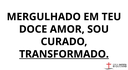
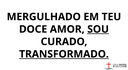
SOU underline: none -> present (98, 29)
